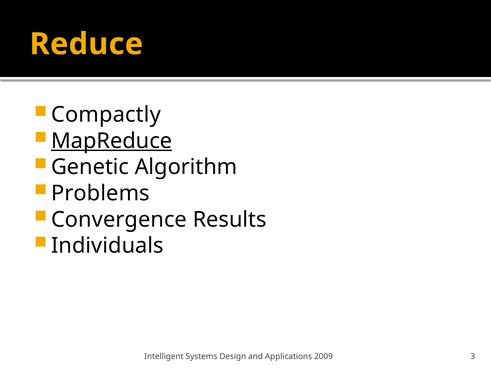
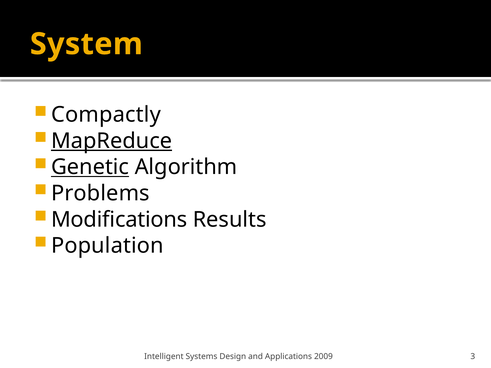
Reduce: Reduce -> System (86, 44)
Genetic underline: none -> present (90, 167)
Convergence: Convergence -> Modifications (119, 220)
Individuals: Individuals -> Population (107, 246)
